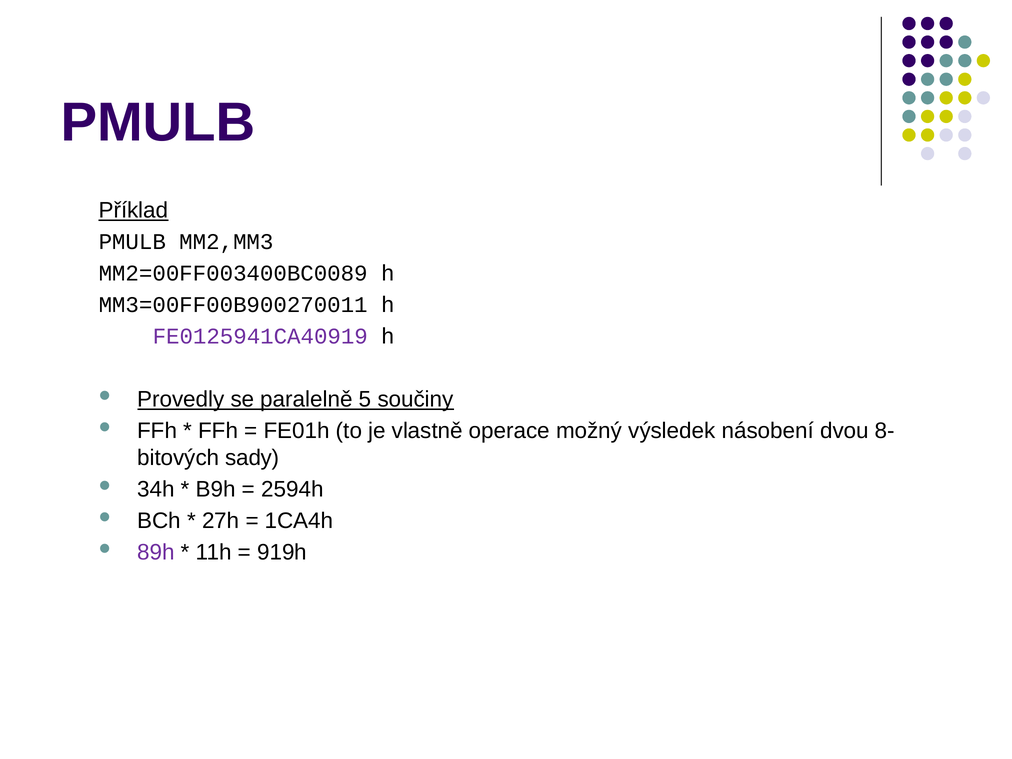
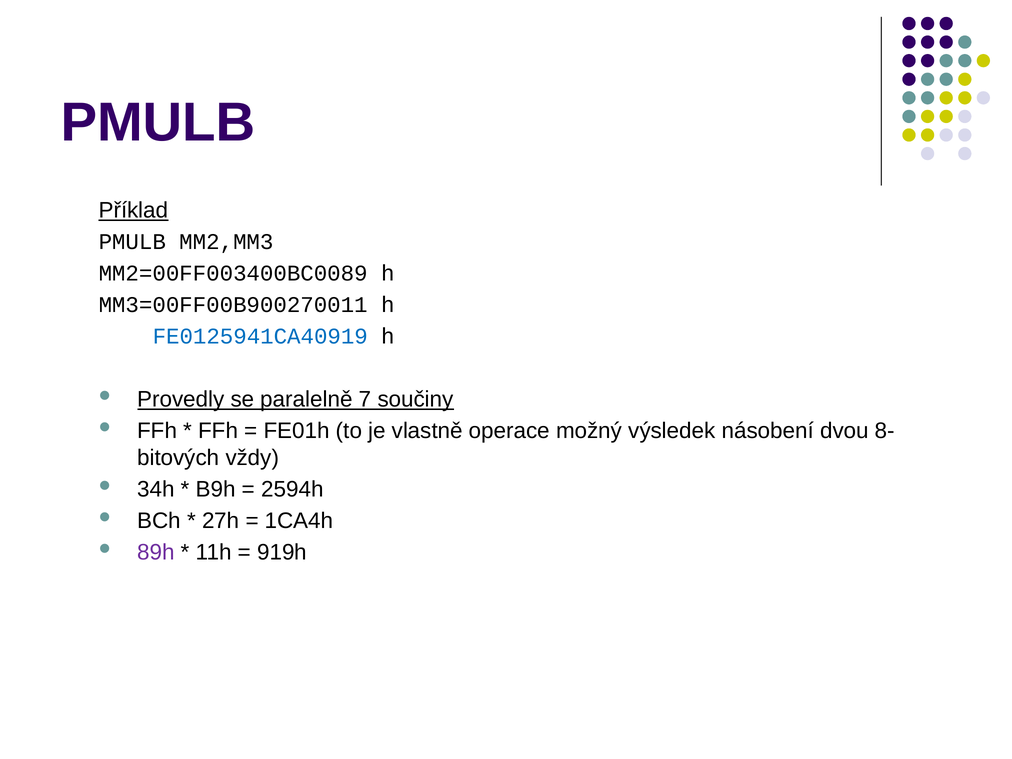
FE0125941CA40919 colour: purple -> blue (260, 336)
5: 5 -> 7 (365, 399)
sady: sady -> vždy (252, 458)
